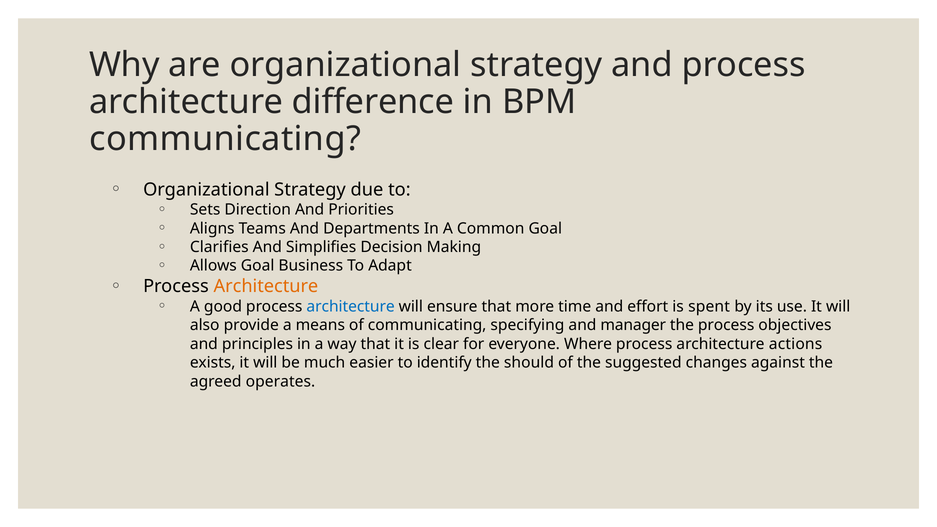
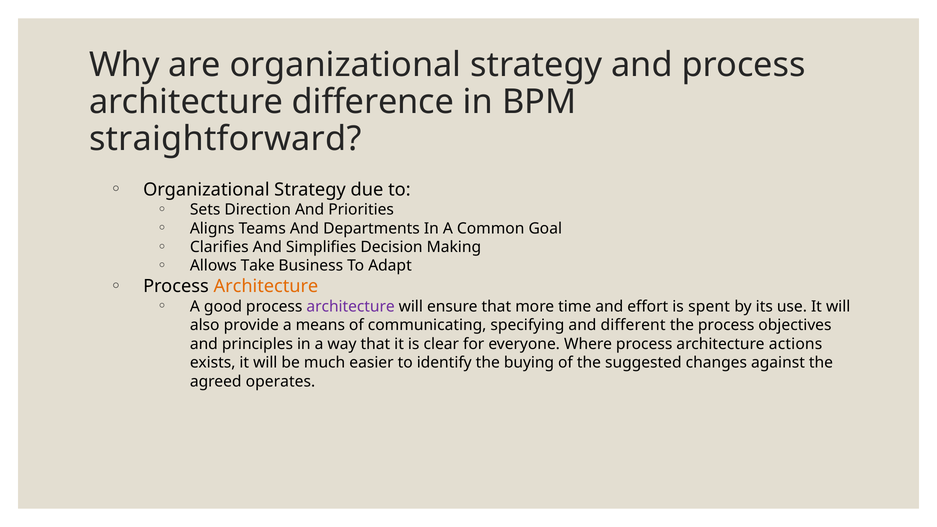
communicating: communicating -> straightforward (225, 139)
Allows Goal: Goal -> Take (258, 266)
architecture colour: blue -> purple (351, 307)
manager: manager -> different (633, 325)
should: should -> buying (529, 363)
